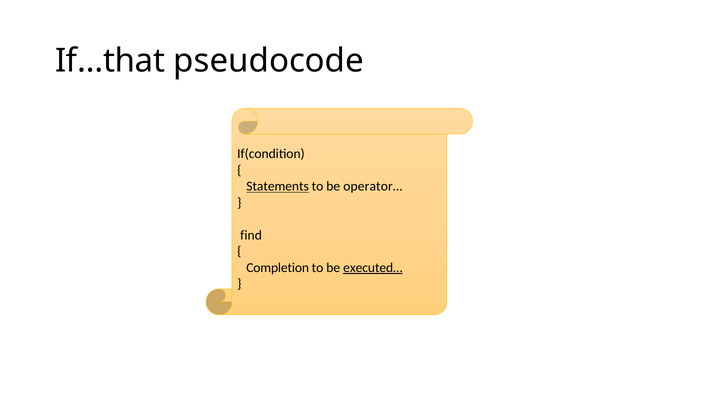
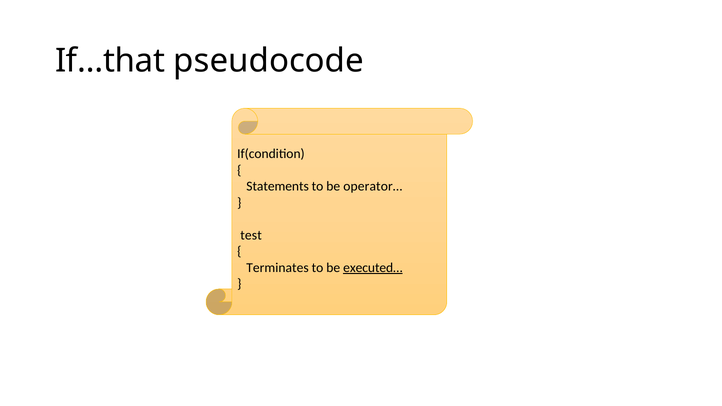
Statements underline: present -> none (278, 187)
find: find -> test (251, 235)
Completion: Completion -> Terminates (278, 268)
